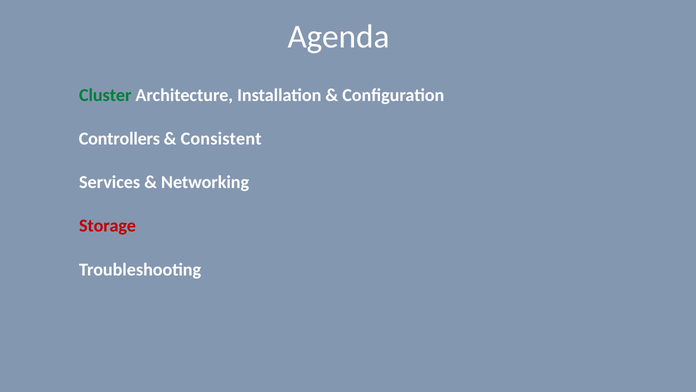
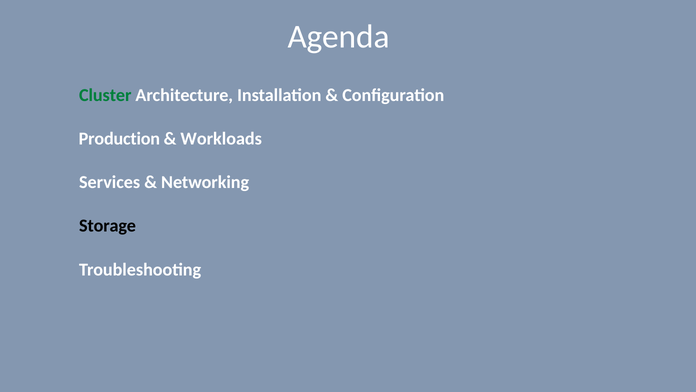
Controllers: Controllers -> Production (119, 139)
Consistent: Consistent -> Workloads (221, 139)
Storage colour: red -> black (108, 226)
